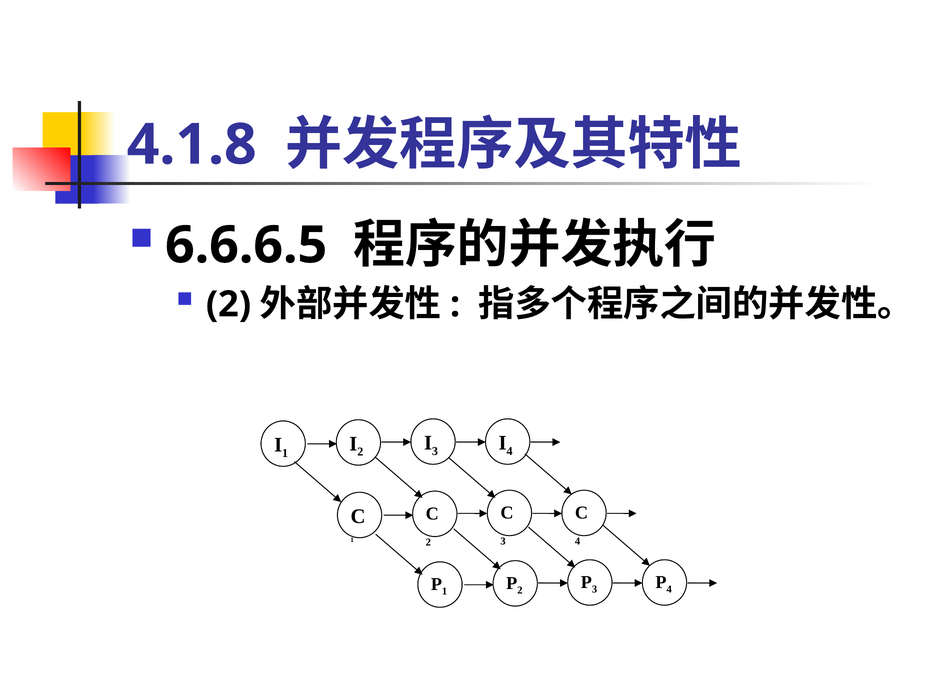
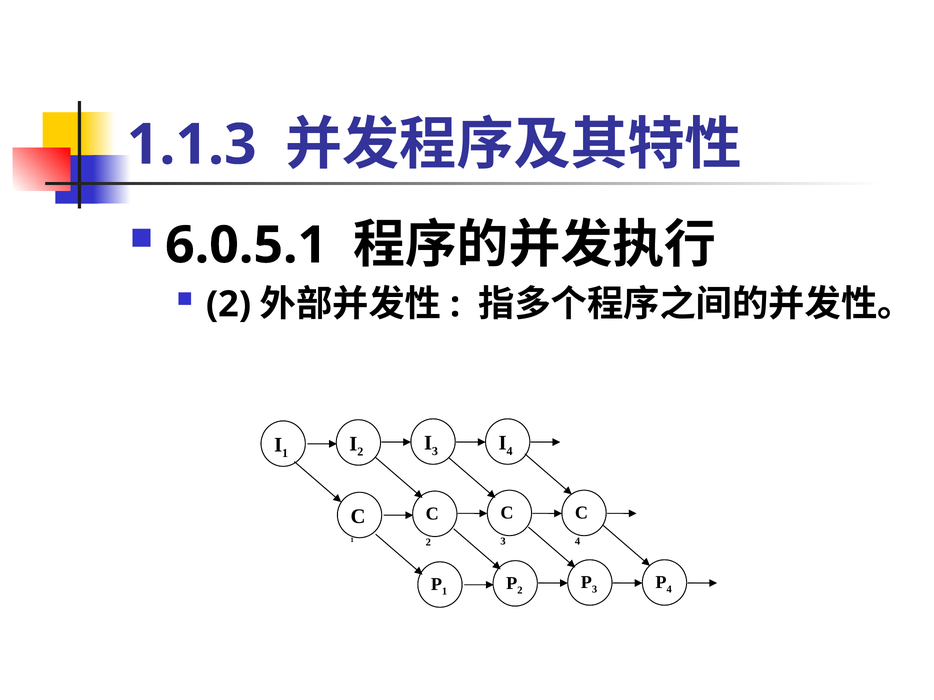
4.1.8: 4.1.8 -> 1.1.3 (192, 145)
6.6.6.5: 6.6.6.5 -> 6.0.5.1 (246, 245)
